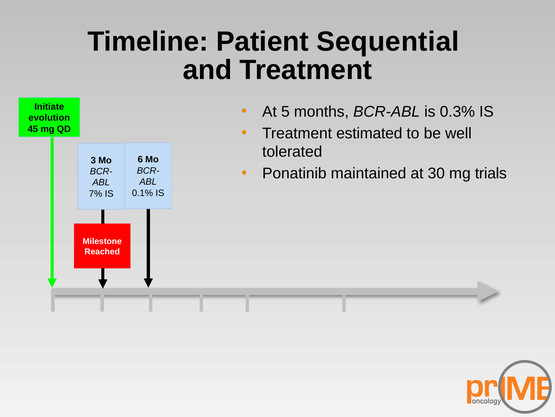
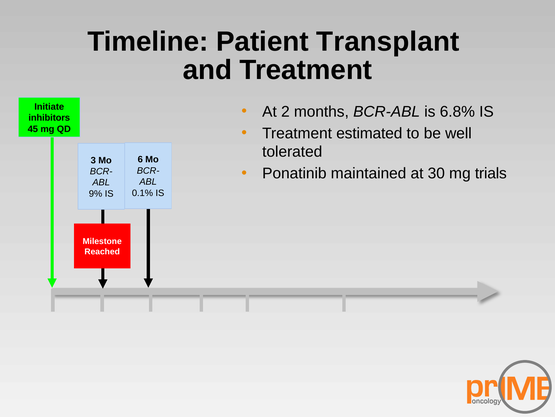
Sequential: Sequential -> Transplant (388, 42)
5: 5 -> 2 (285, 111)
0.3%: 0.3% -> 6.8% (457, 111)
evolution: evolution -> inhibitors (49, 118)
7%: 7% -> 9% (96, 193)
